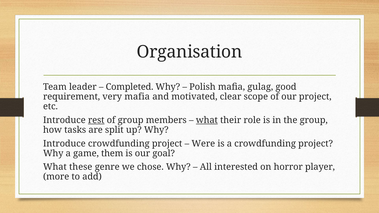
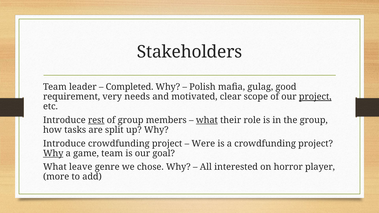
Organisation: Organisation -> Stakeholders (190, 52)
very mafia: mafia -> needs (137, 97)
project underline: none -> present (315, 97)
Why underline: none -> present (53, 153)
game them: them -> team (112, 153)
these: these -> leave (81, 167)
